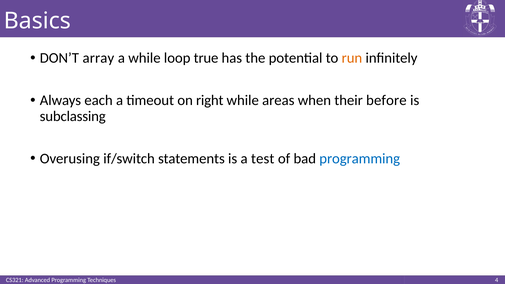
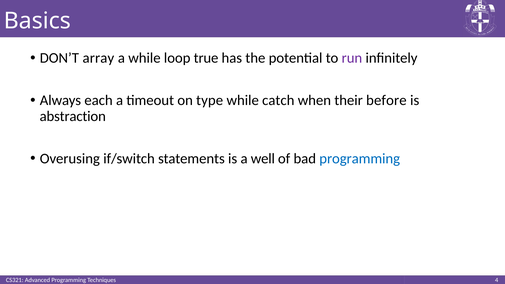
run colour: orange -> purple (352, 58)
right: right -> type (210, 100)
areas: areas -> catch (278, 100)
subclassing: subclassing -> abstraction (73, 116)
test: test -> well (263, 159)
